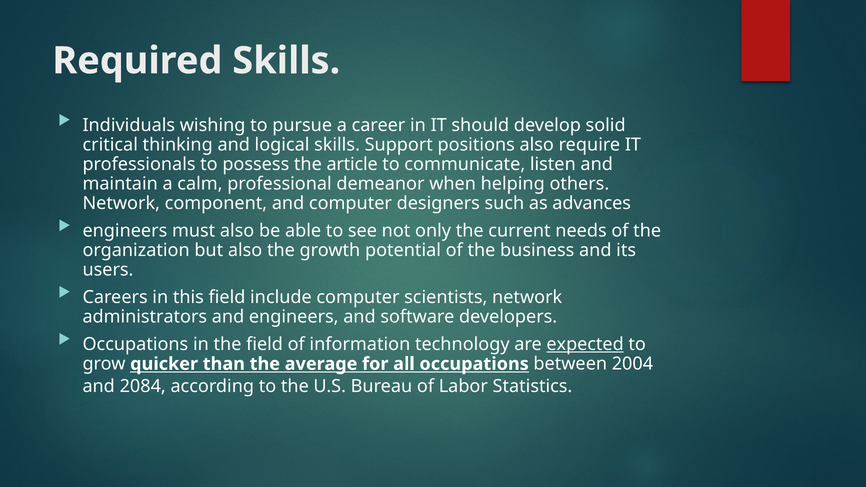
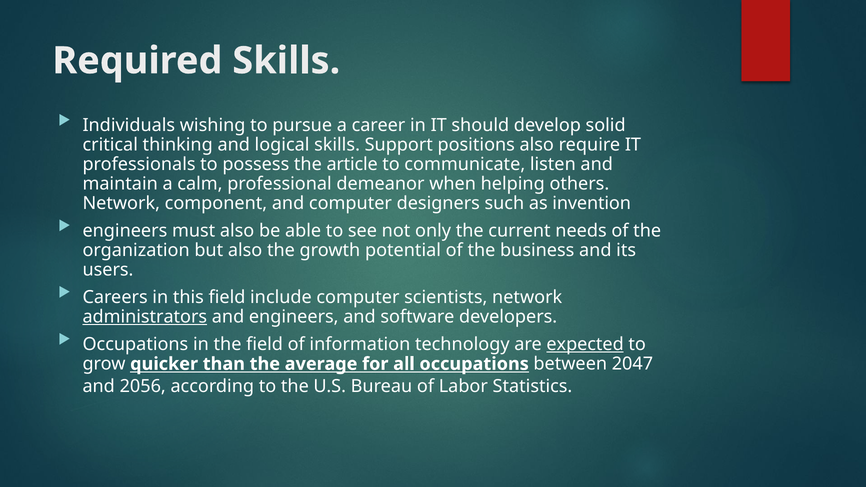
advances: advances -> invention (592, 203)
administrators underline: none -> present (145, 317)
2004: 2004 -> 2047 (632, 364)
2084: 2084 -> 2056 (143, 386)
